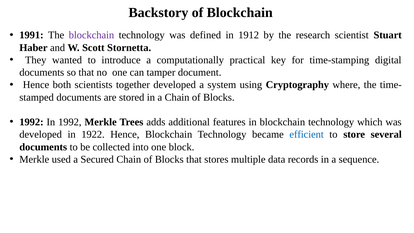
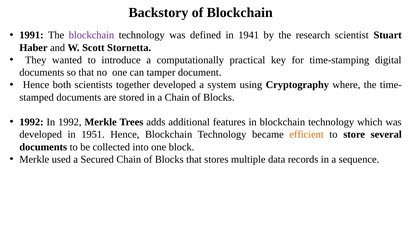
1912: 1912 -> 1941 (249, 35)
1922: 1922 -> 1951 (93, 134)
efficient colour: blue -> orange (307, 134)
